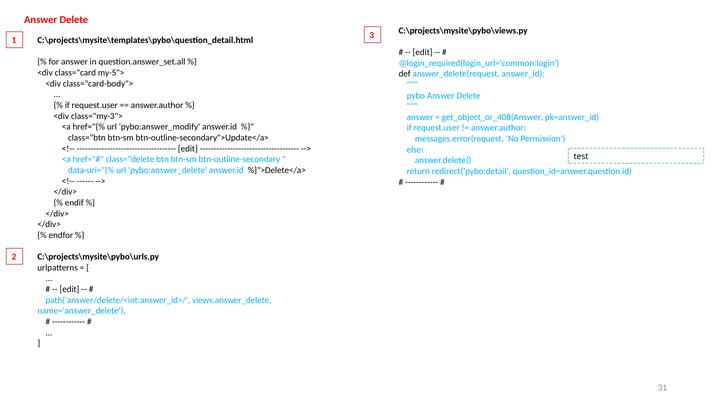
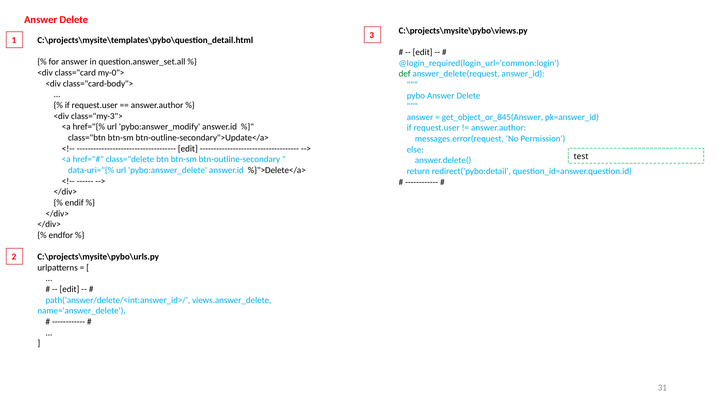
my-5">: my-5"> -> my-0"> (111, 73)
def colour: black -> green (405, 74)
get_object_or_408(Answer: get_object_or_408(Answer -> get_object_or_845(Answer (492, 117)
